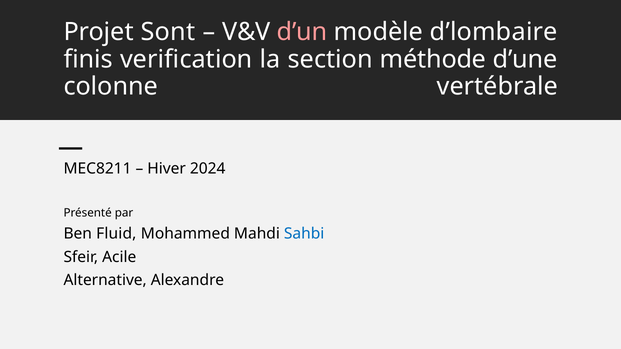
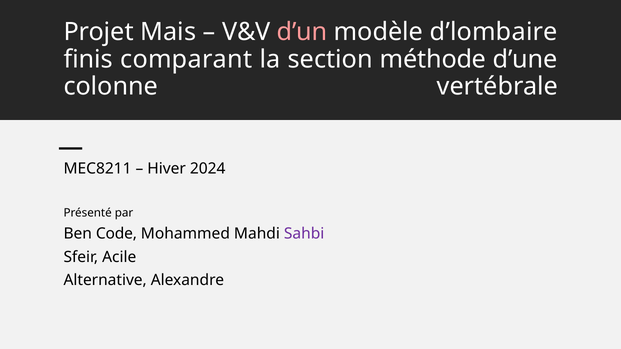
Sont: Sont -> Mais (168, 32)
verification: verification -> comparant (186, 59)
Fluid: Fluid -> Code (116, 234)
Sahbi colour: blue -> purple (304, 234)
